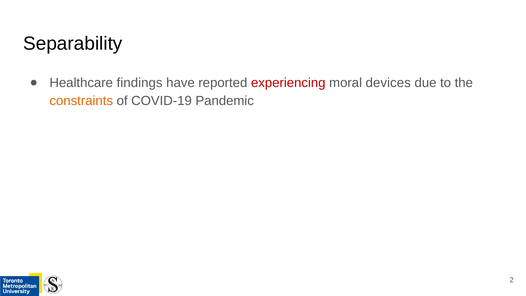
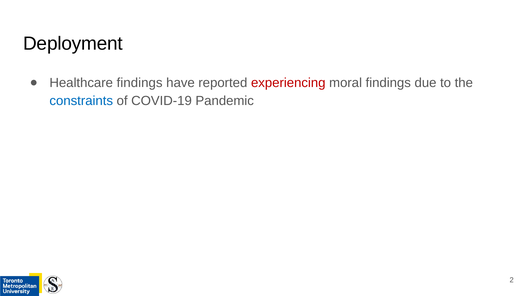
Separability: Separability -> Deployment (73, 44)
moral devices: devices -> findings (388, 83)
constraints colour: orange -> blue (81, 101)
